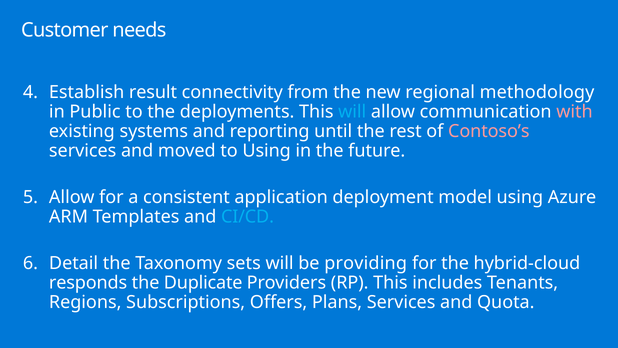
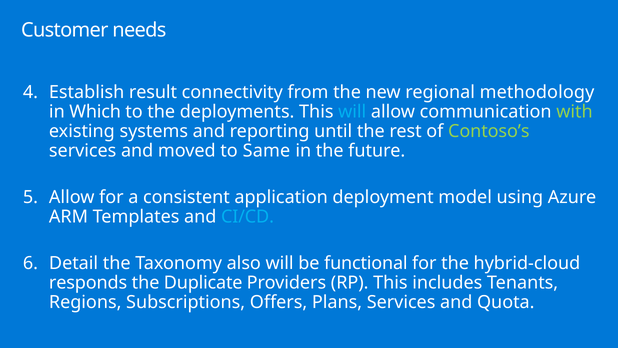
Public: Public -> Which (95, 111)
with colour: pink -> light green (574, 111)
Contoso’s colour: pink -> light green (489, 131)
to Using: Using -> Same (266, 150)
sets: sets -> also (244, 263)
providing: providing -> functional (366, 263)
